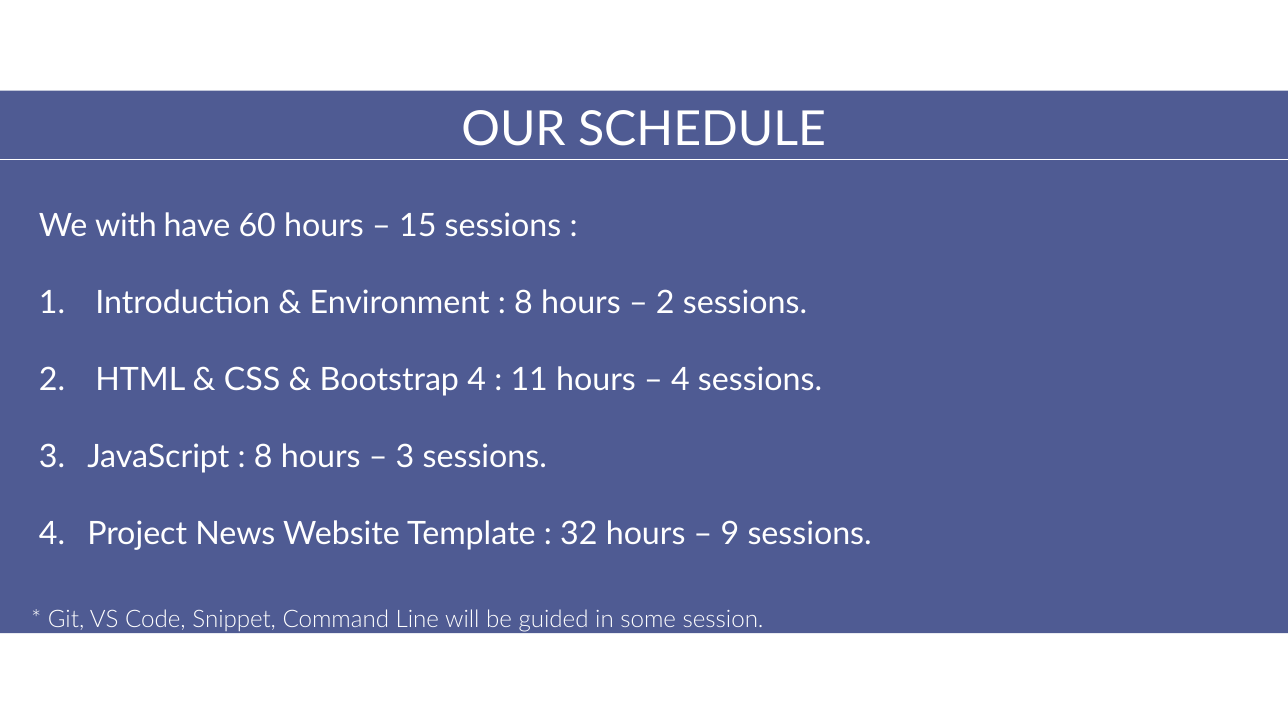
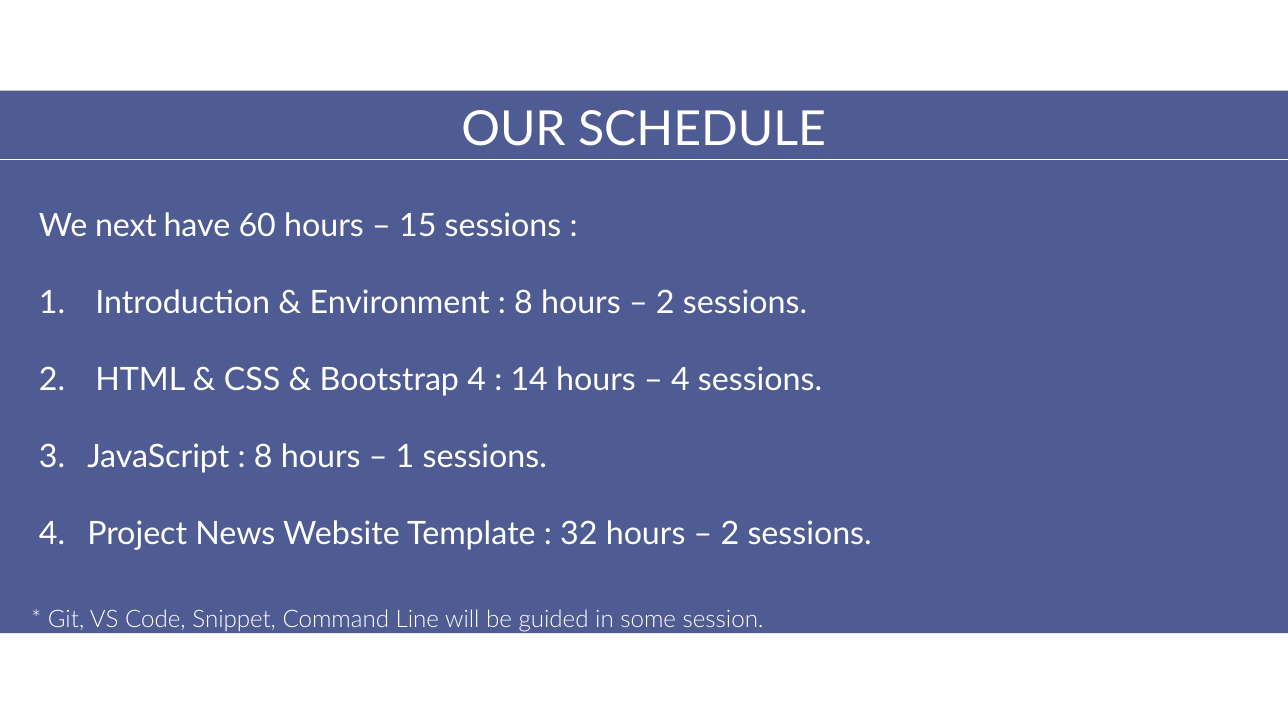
with: with -> next (126, 226)
11: 11 -> 14 (529, 380)
3: 3 -> 1 (405, 457)
9: 9 -> 2 (730, 535)
